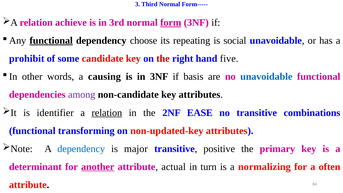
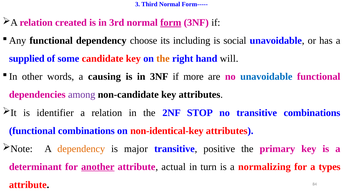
achieve: achieve -> created (71, 23)
functional underline: present -> none (51, 41)
repeating: repeating -> including (192, 41)
prohibit: prohibit -> supplied (27, 59)
the colour: red -> orange (163, 59)
five: five -> will (229, 59)
basis: basis -> more (193, 77)
relation underline: present -> none (107, 113)
EASE: EASE -> STOP (200, 113)
functional transforming: transforming -> combinations (86, 131)
non-updated-key: non-updated-key -> non-identical-key (167, 131)
dependency colour: blue -> orange (81, 149)
often: often -> types (330, 167)
